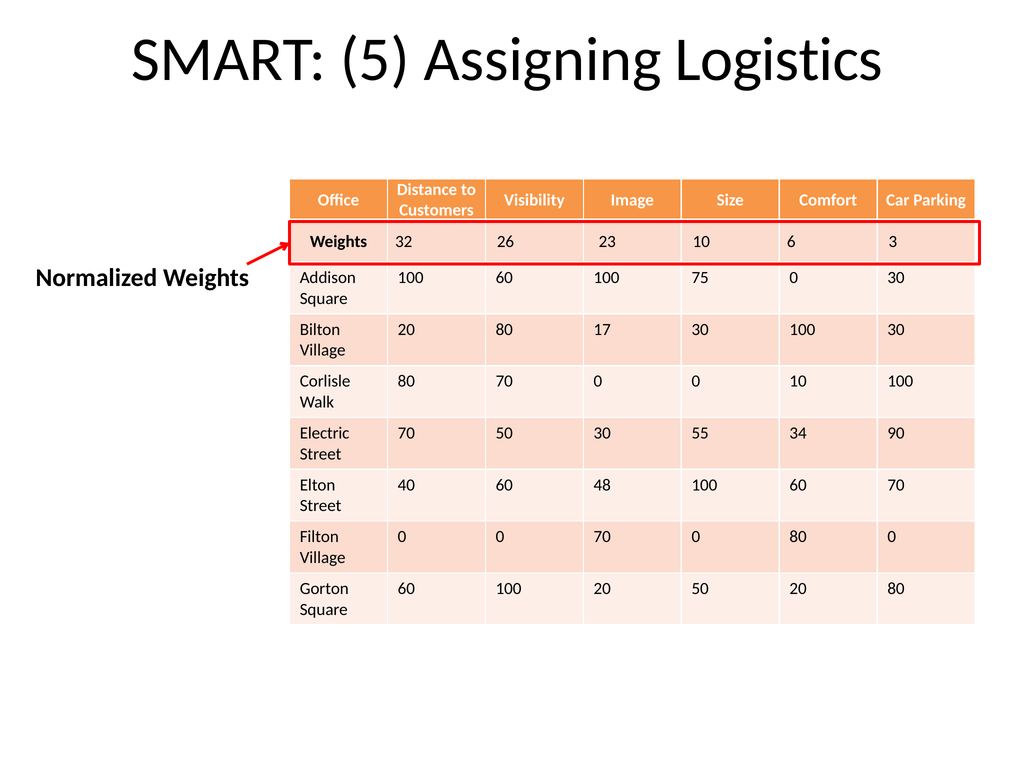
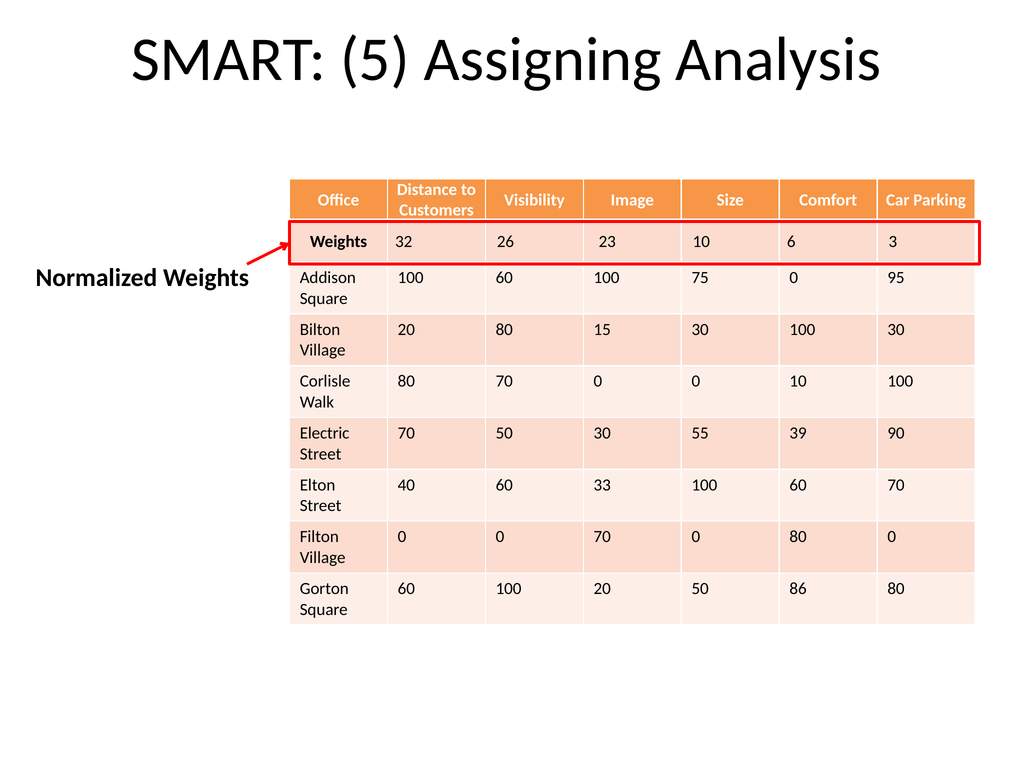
Logistics: Logistics -> Analysis (778, 60)
0 30: 30 -> 95 (896, 278)
17: 17 -> 15 (602, 329)
34: 34 -> 39 (798, 433)
48: 48 -> 33 (602, 485)
50 20: 20 -> 86 (798, 588)
